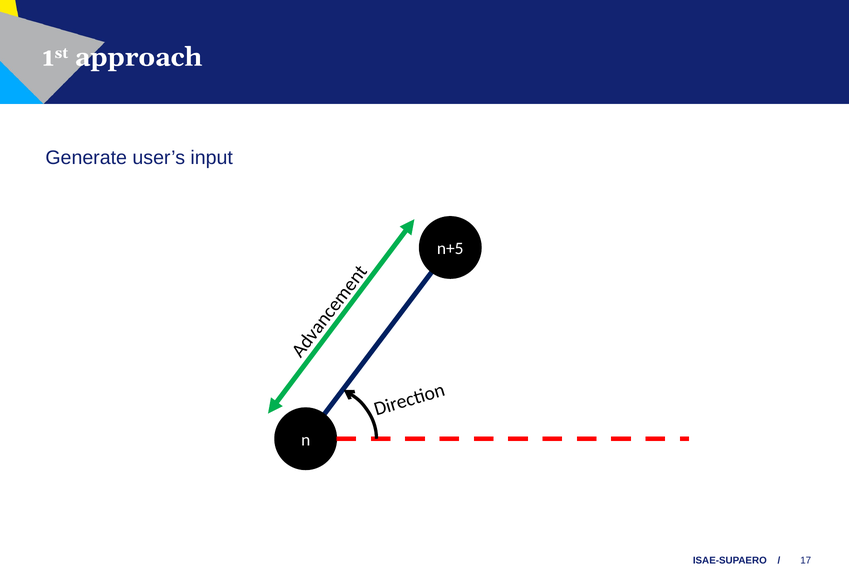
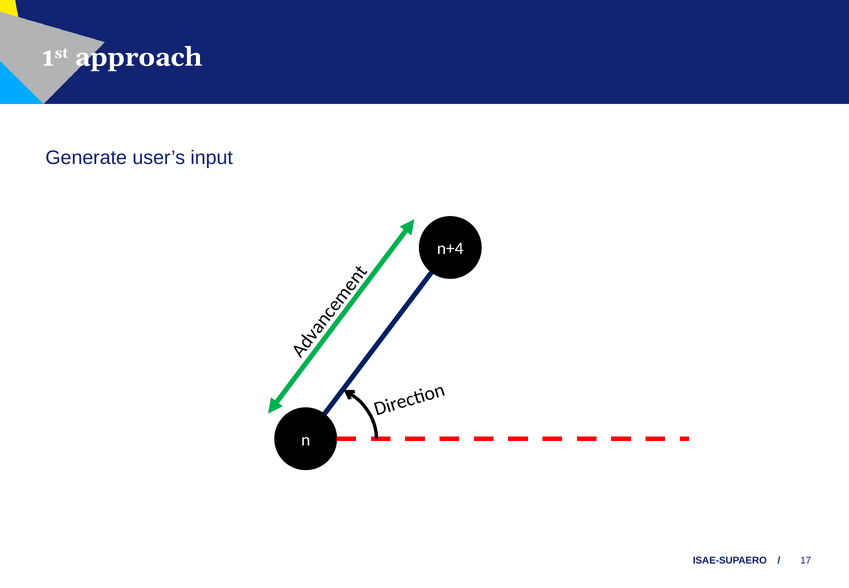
n+5: n+5 -> n+4 (450, 249)
